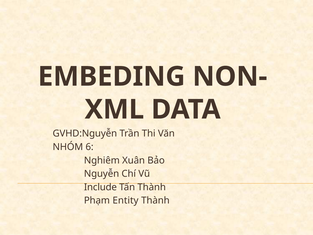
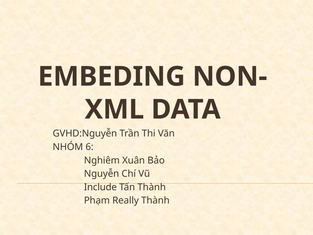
Entity: Entity -> Really (126, 200)
